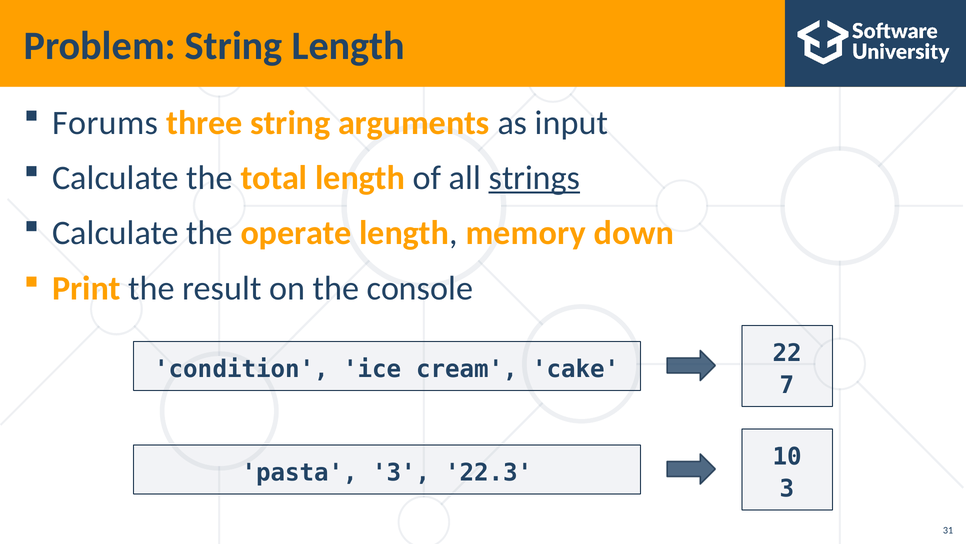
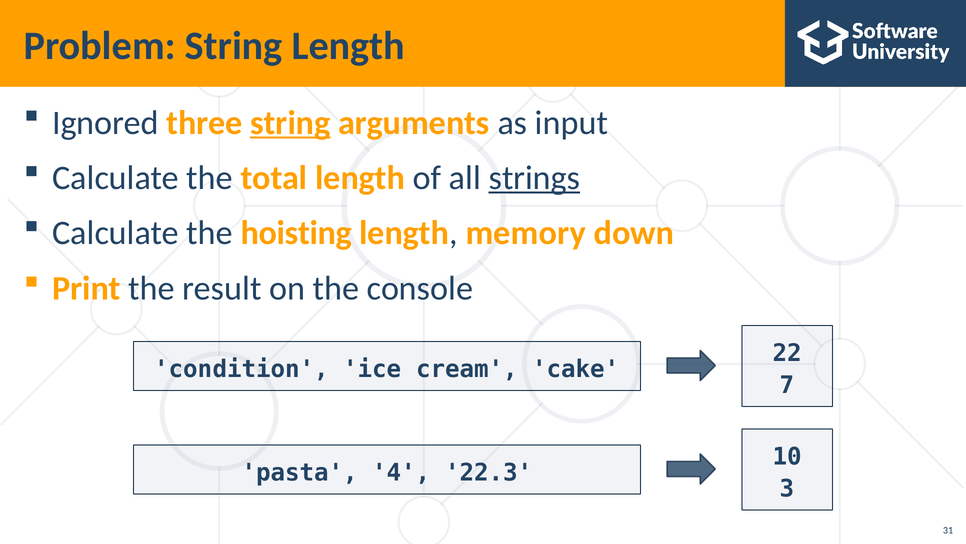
Forums: Forums -> Ignored (105, 123)
string underline: none -> present (290, 123)
operate: operate -> hoisting (296, 233)
pasta 3: 3 -> 4 (401, 472)
